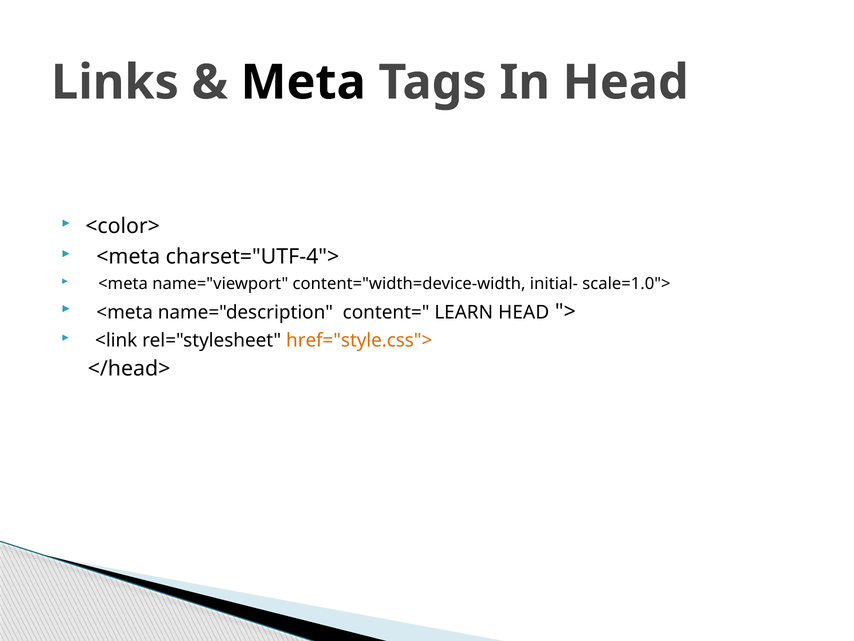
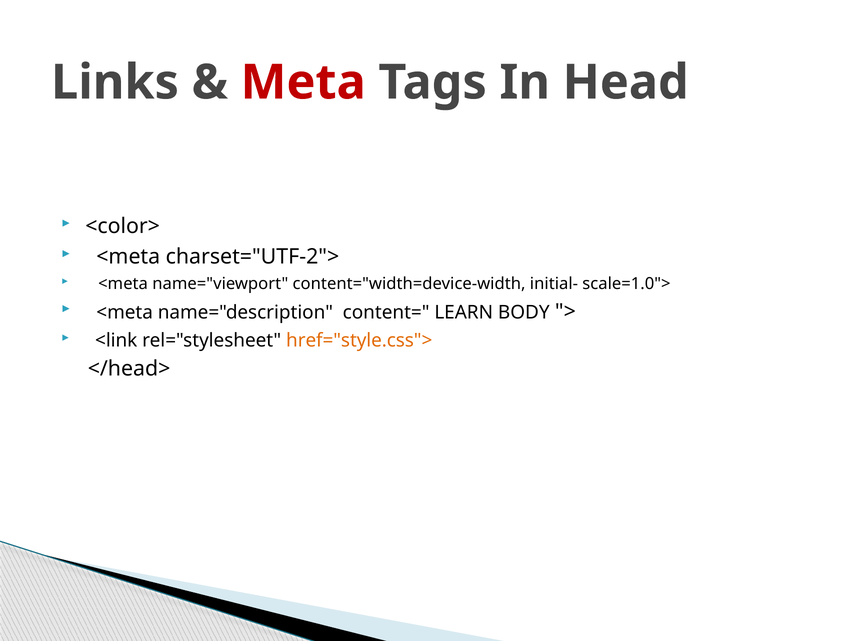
Meta colour: black -> red (303, 82)
charset="UTF-4">: charset="UTF-4"> -> charset="UTF-2"> (252, 256)
LEARN HEAD: HEAD -> BODY (524, 312)
